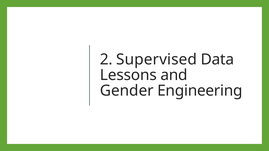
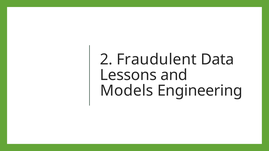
Supervised: Supervised -> Fraudulent (157, 60)
Gender: Gender -> Models (127, 91)
